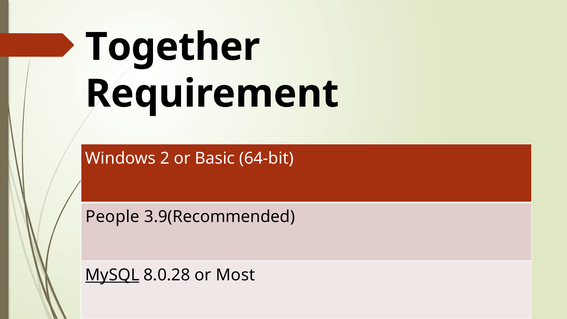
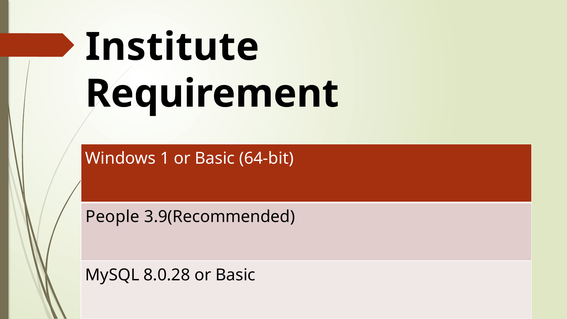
Together: Together -> Institute (172, 47)
2: 2 -> 1 (165, 158)
MySQL underline: present -> none (112, 275)
8.0.28 or Most: Most -> Basic (236, 275)
